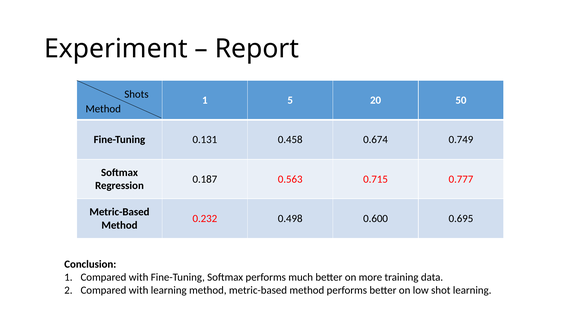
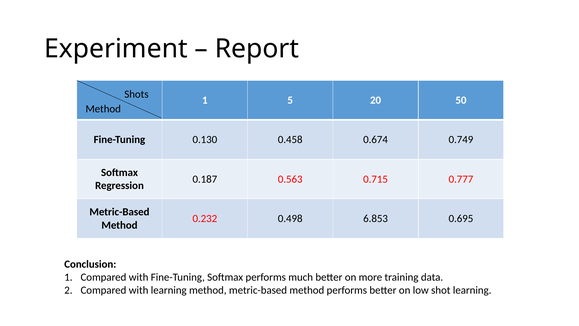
0.131: 0.131 -> 0.130 (205, 140)
0.600: 0.600 -> 6.853 (376, 218)
